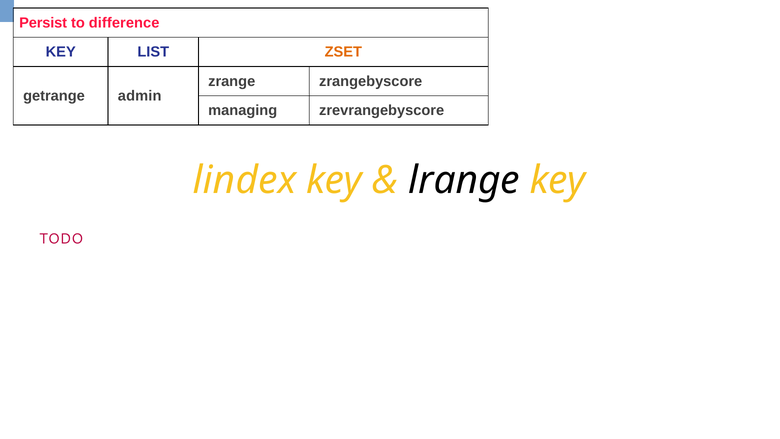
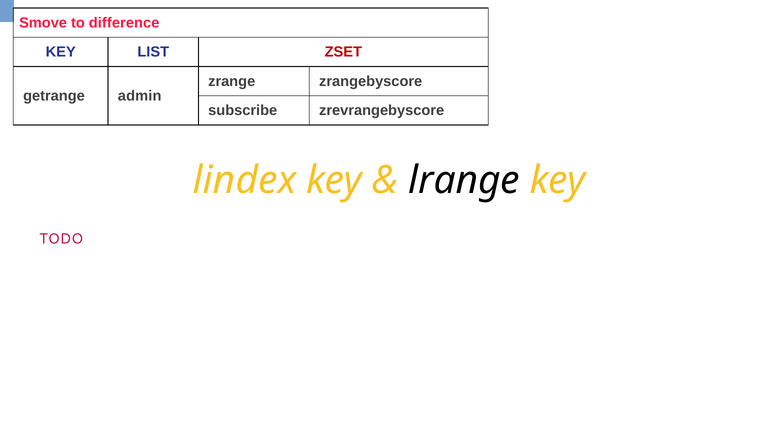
Persist: Persist -> Smove (43, 23)
ZSET colour: orange -> red (343, 52)
managing: managing -> subscribe (243, 111)
